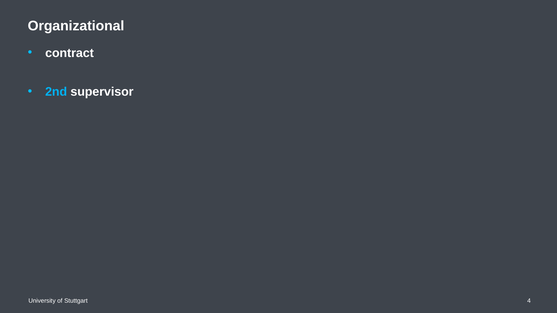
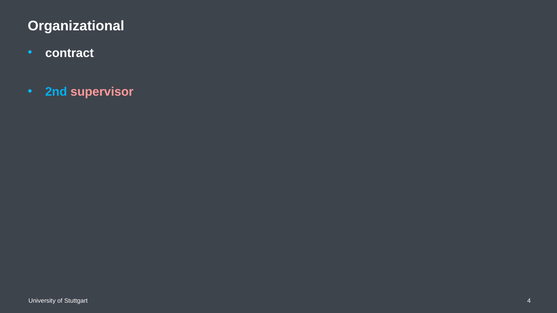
supervisor colour: white -> pink (102, 92)
